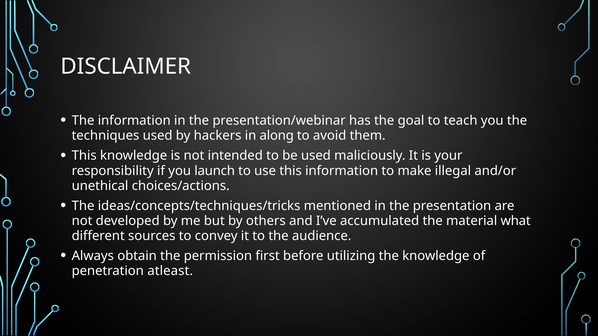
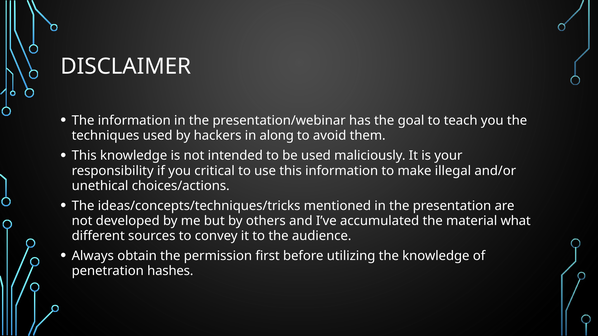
launch: launch -> critical (215, 171)
atleast: atleast -> hashes (170, 271)
